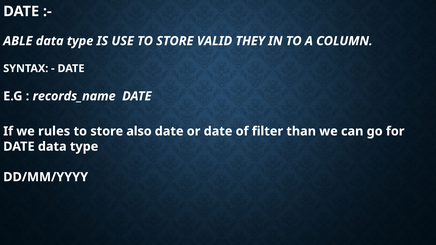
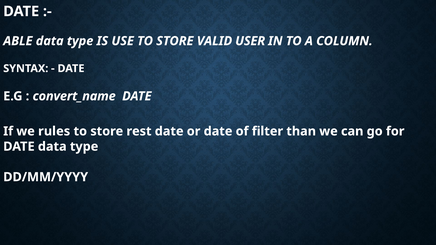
THEY: THEY -> USER (250, 41)
records_name: records_name -> convert_name (74, 96)
also: also -> rest (139, 131)
